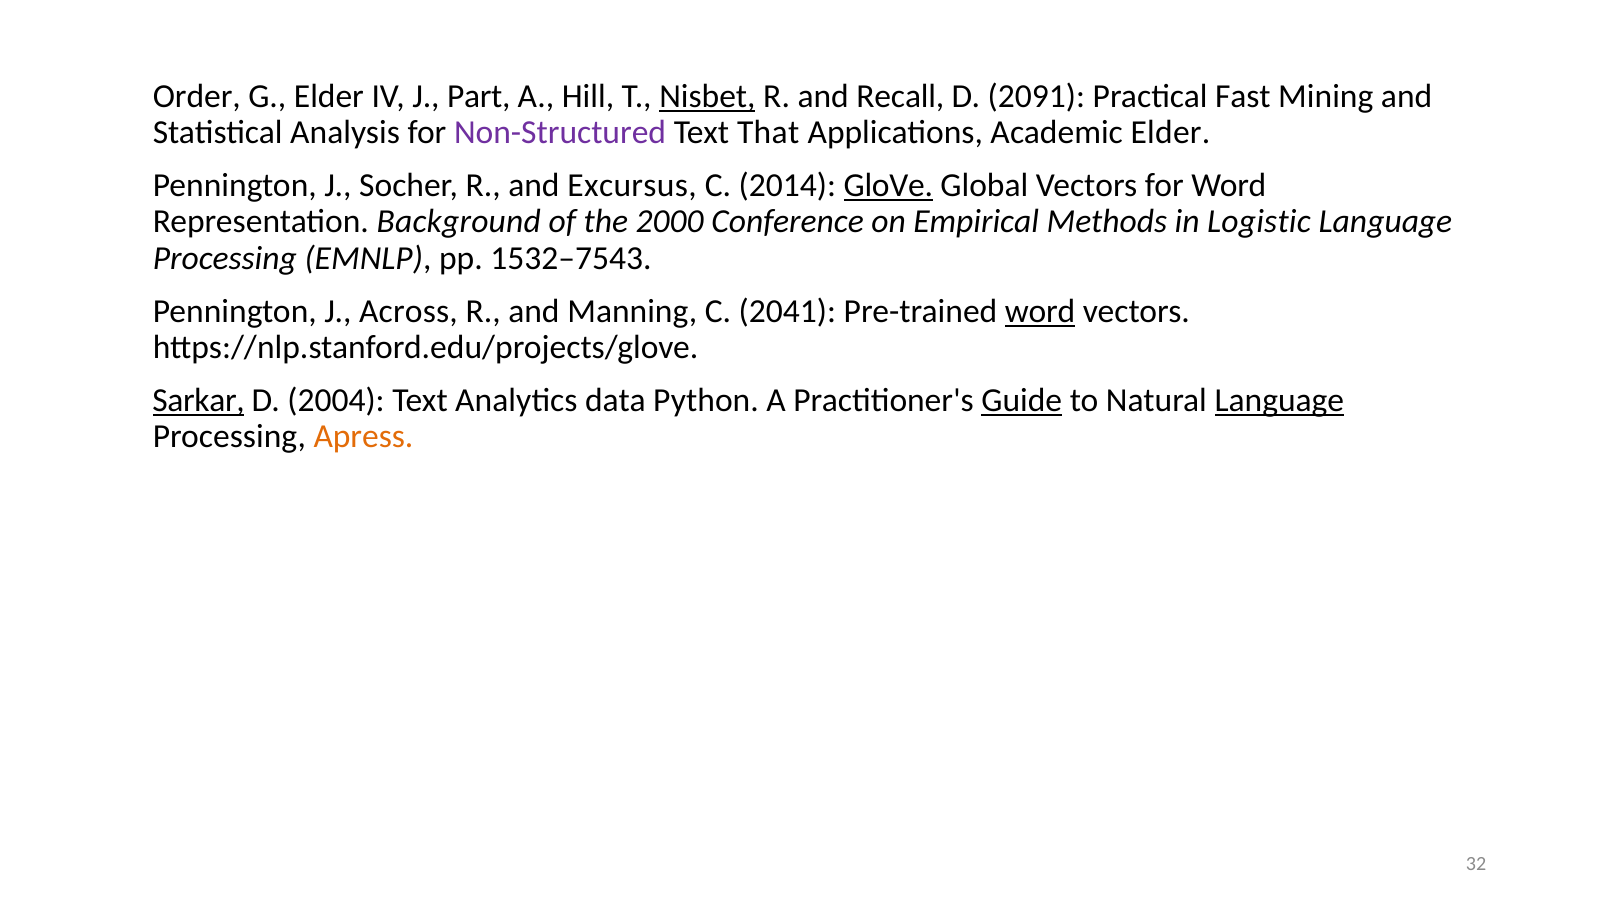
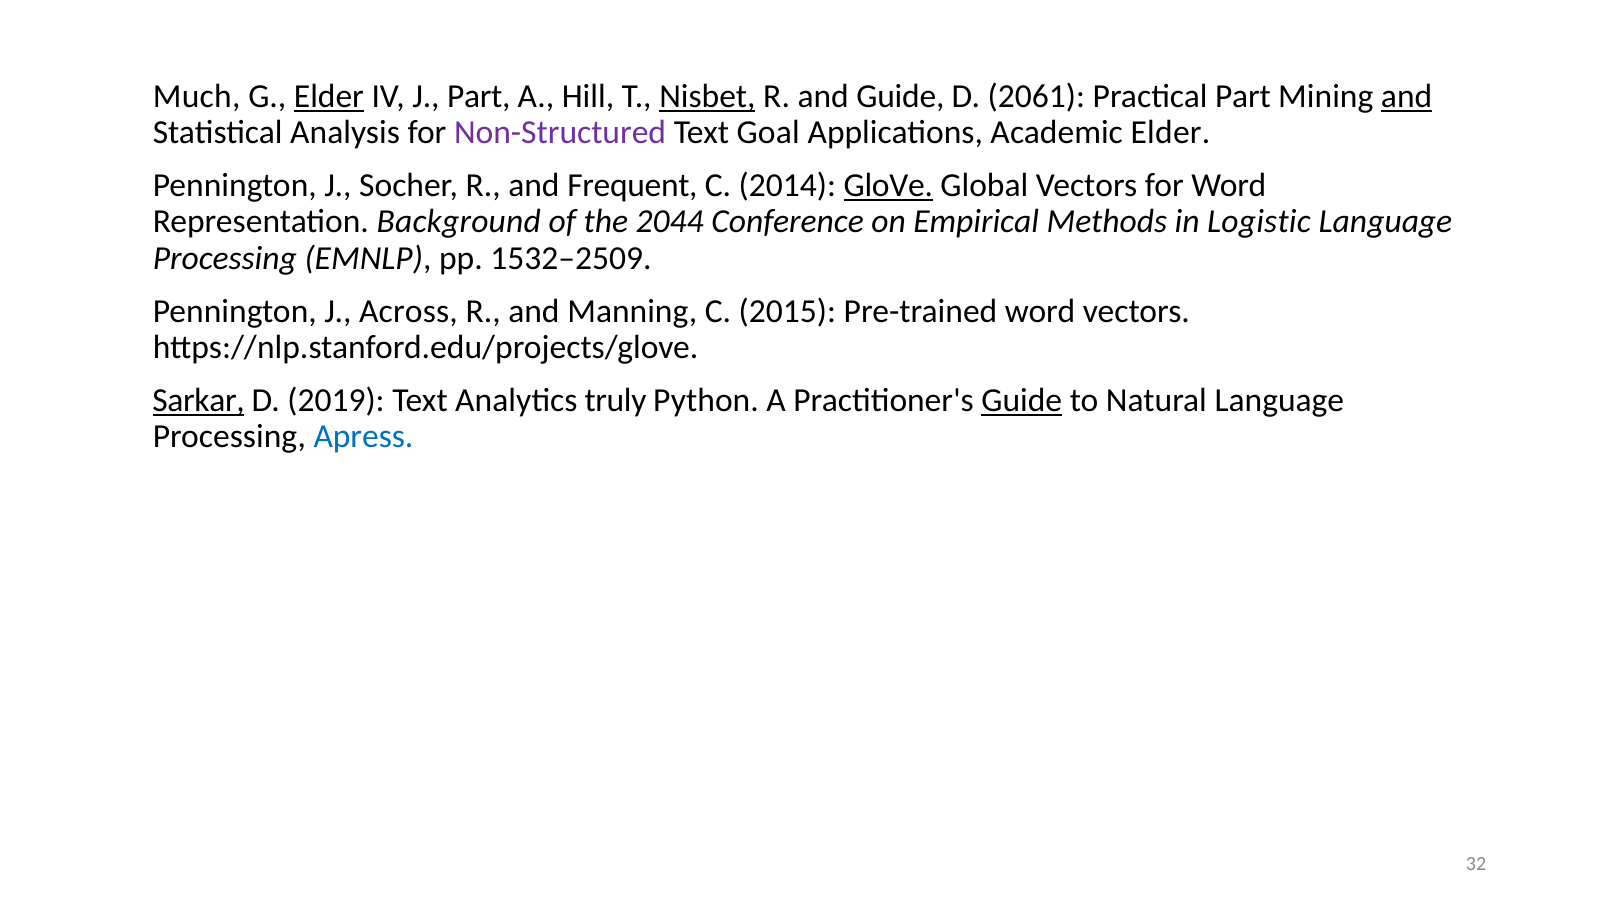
Order: Order -> Much (197, 96)
Elder underline: none -> present (329, 96)
and Recall: Recall -> Guide (900, 96)
2091: 2091 -> 2061 (1036, 96)
Practical Fast: Fast -> Part (1243, 96)
and underline: none -> present (1407, 96)
That: That -> Goal (768, 133)
Excursus: Excursus -> Frequent (632, 186)
2000: 2000 -> 2044 (670, 222)
1532–7543: 1532–7543 -> 1532–2509 (571, 258)
2041: 2041 -> 2015 (787, 311)
word underline: present -> none (1040, 311)
2004: 2004 -> 2019 (336, 400)
data: data -> truly (616, 400)
Language underline: present -> none (1279, 400)
Apress colour: orange -> blue (363, 437)
